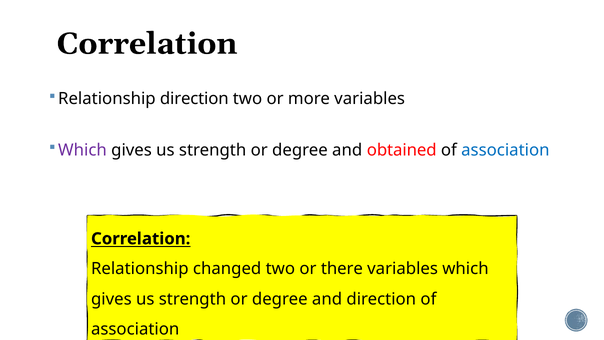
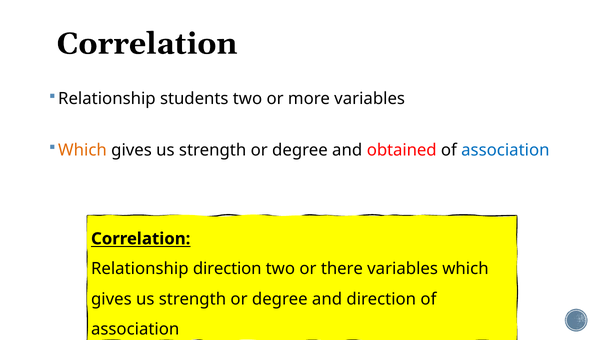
Relationship direction: direction -> students (194, 99)
Which colour: purple -> orange (82, 150)
Relationship changed: changed -> direction (227, 269)
